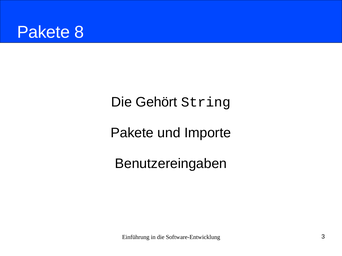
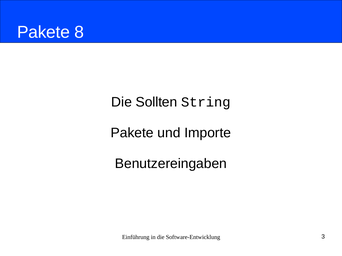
Gehört: Gehört -> Sollten (156, 102)
